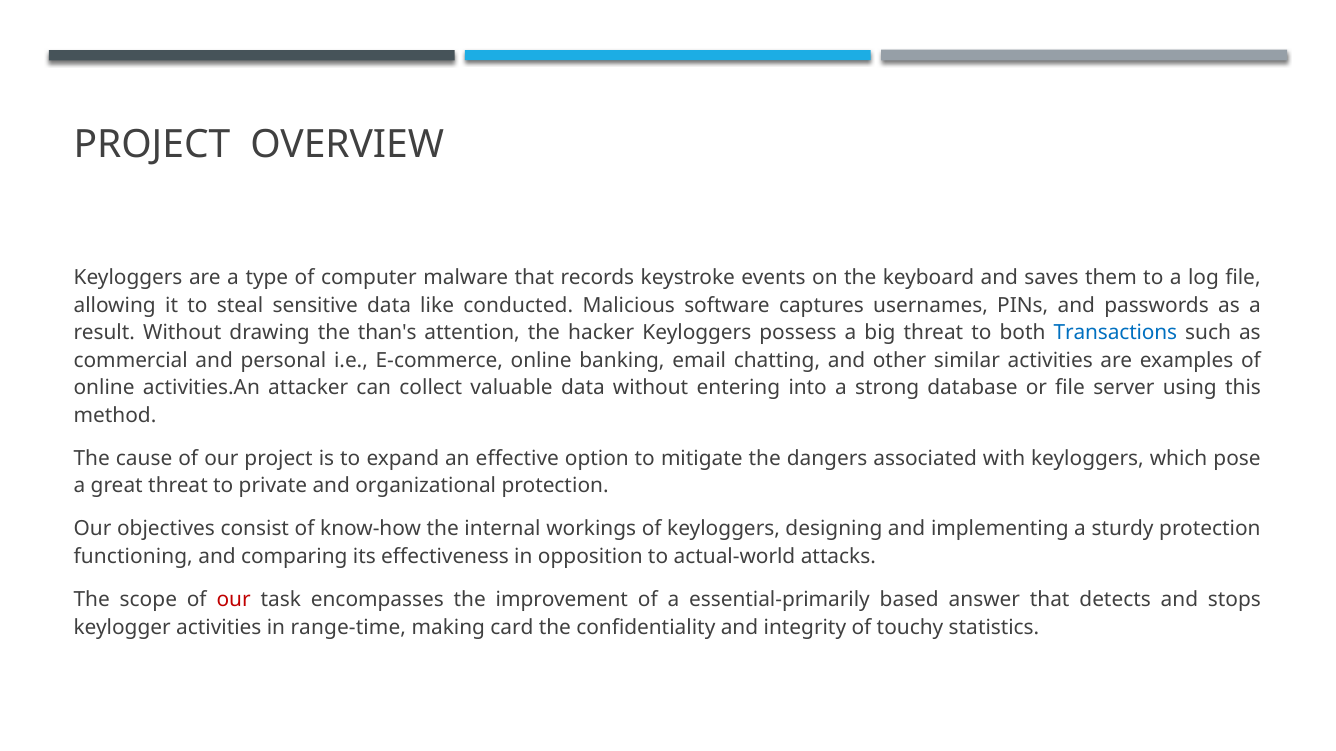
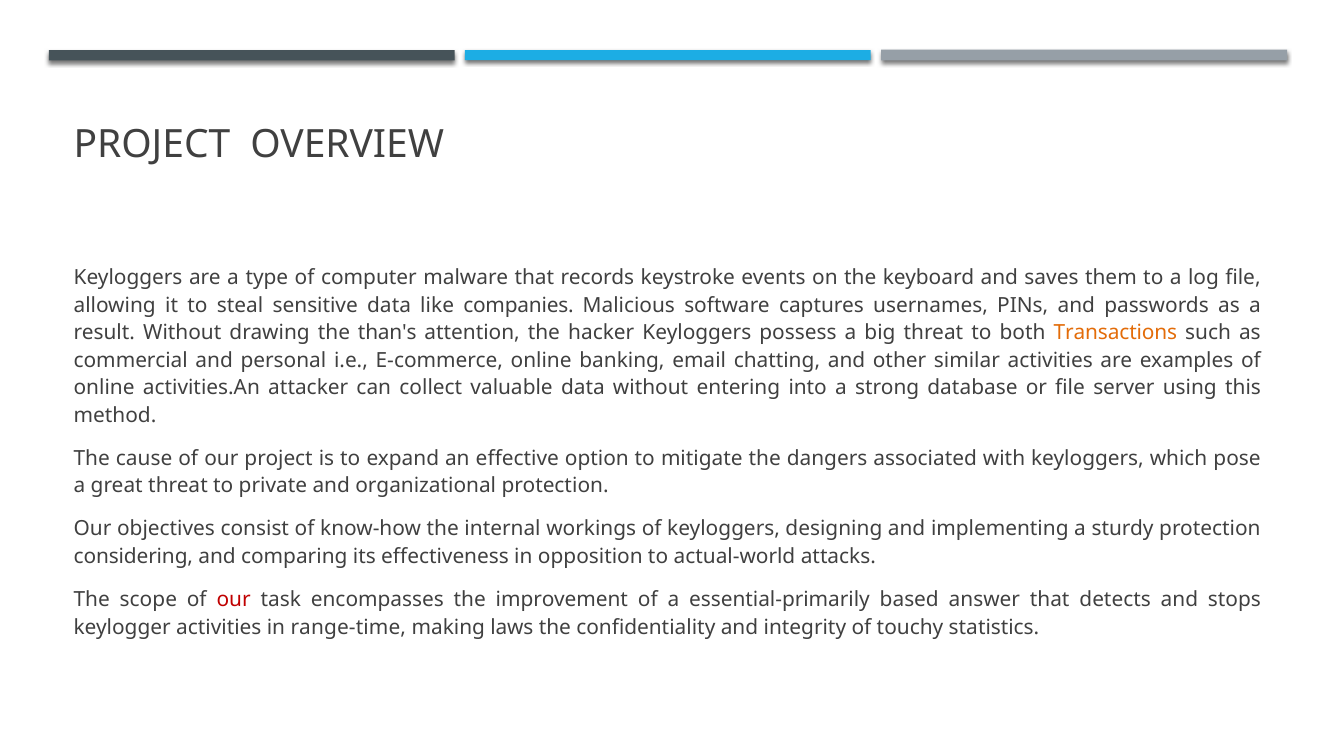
conducted: conducted -> companies (518, 305)
Transactions colour: blue -> orange (1115, 333)
functioning: functioning -> considering (133, 557)
card: card -> laws (512, 628)
